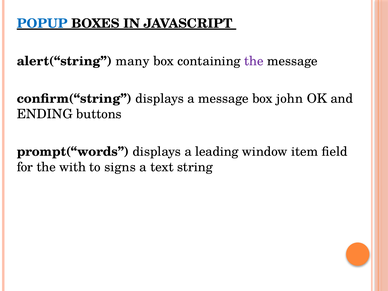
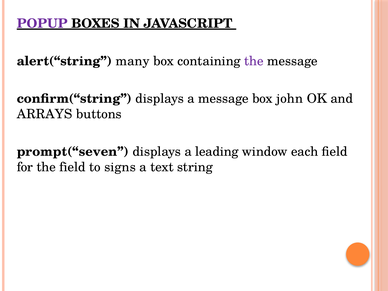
POPUP colour: blue -> purple (42, 24)
ENDING: ENDING -> ARRAYS (45, 114)
prompt(“words: prompt(“words -> prompt(“seven (73, 152)
item: item -> each (305, 152)
the with: with -> field (73, 167)
